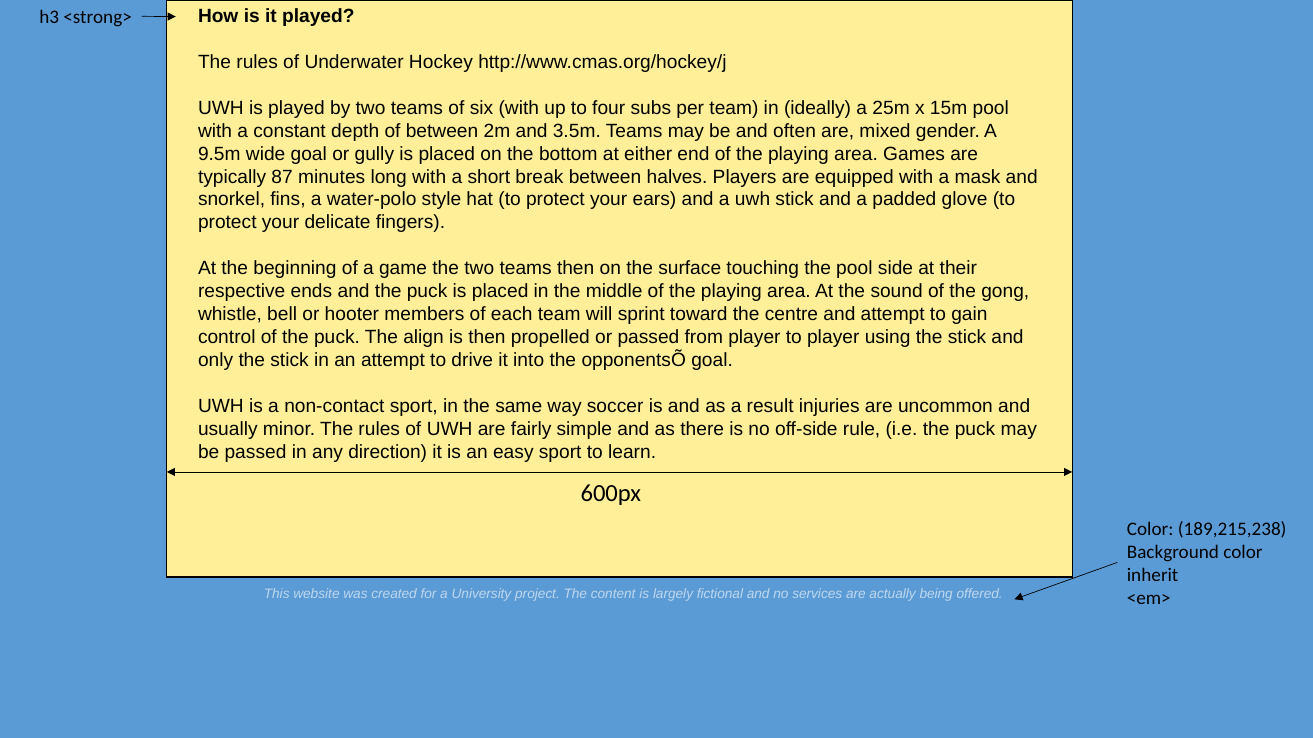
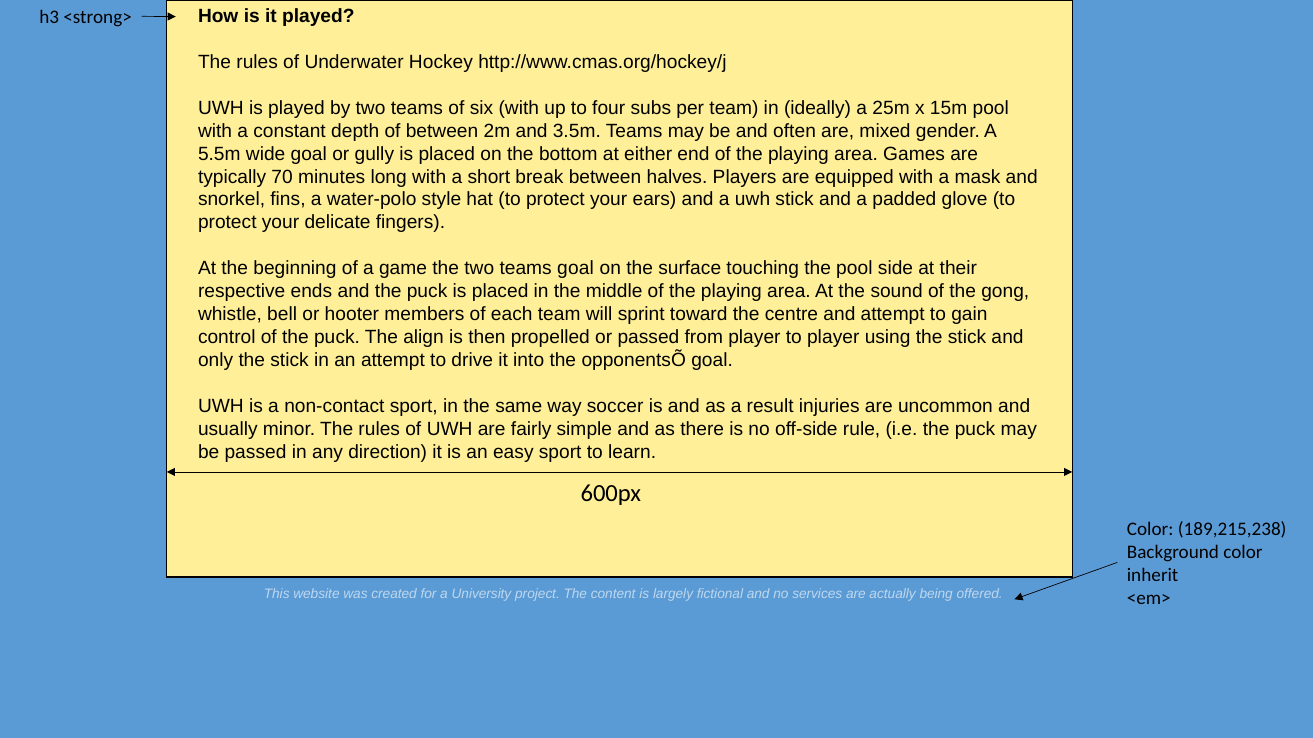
9.5m: 9.5m -> 5.5m (219, 154)
87: 87 -> 70 (282, 177)
teams then: then -> goal (576, 269)
